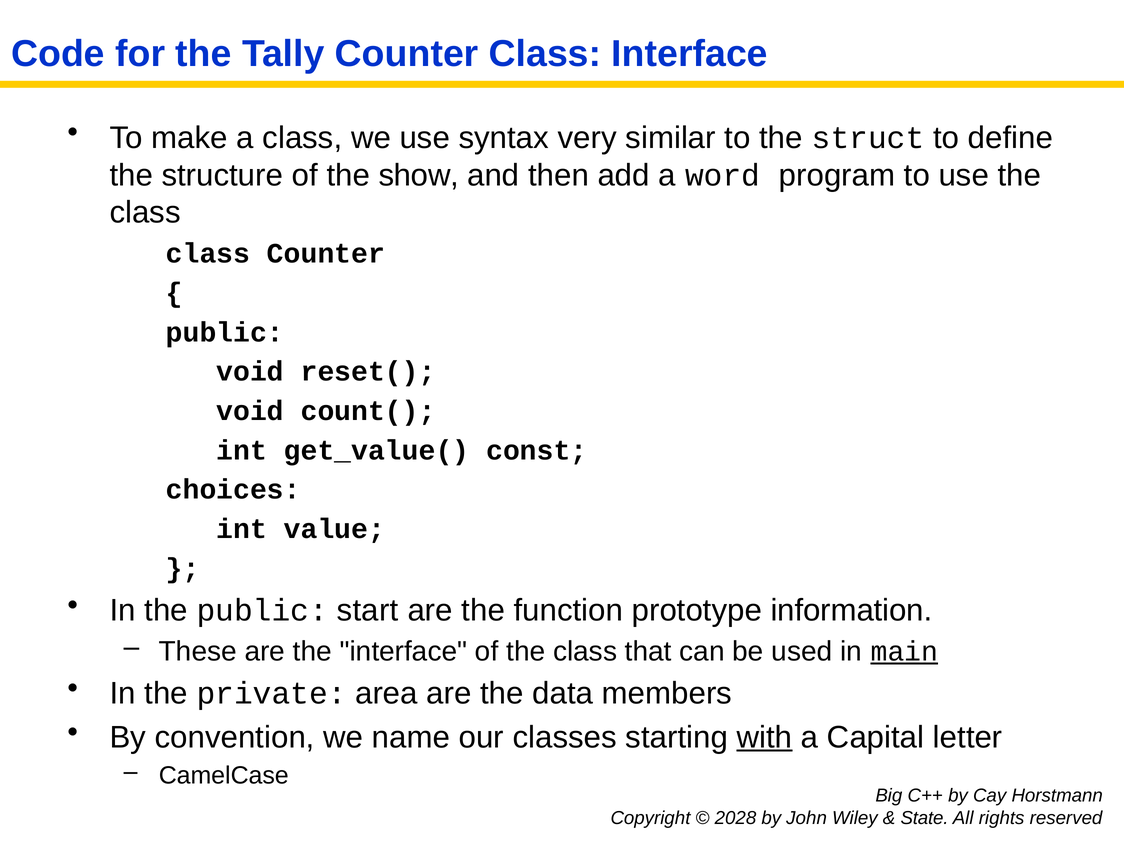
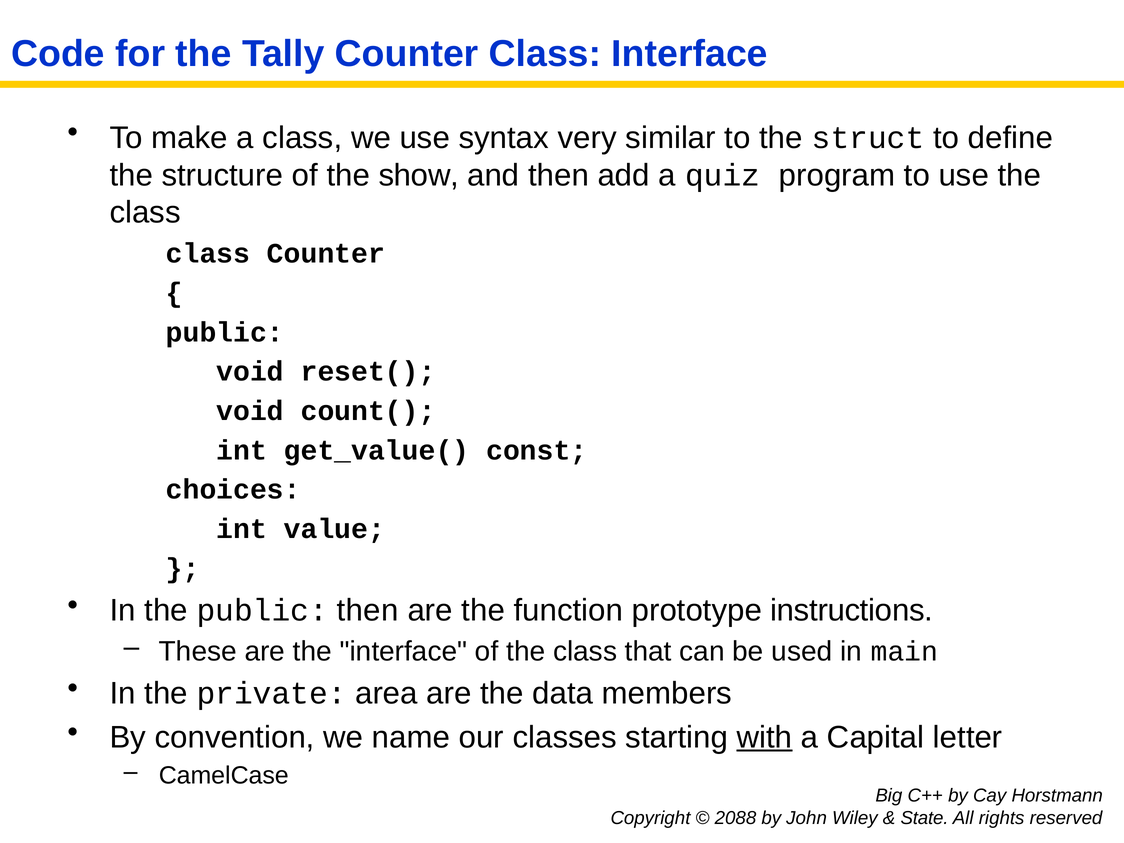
word: word -> quiz (723, 175)
public start: start -> then (368, 610)
information: information -> instructions (852, 610)
main underline: present -> none (904, 651)
2028: 2028 -> 2088 (735, 818)
